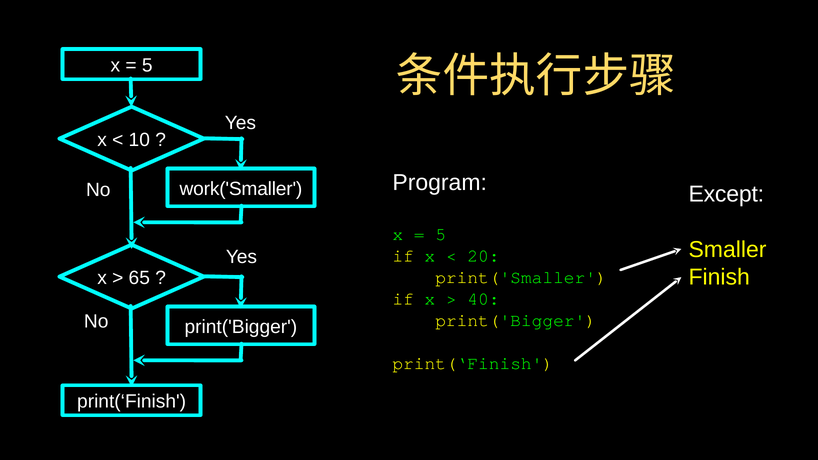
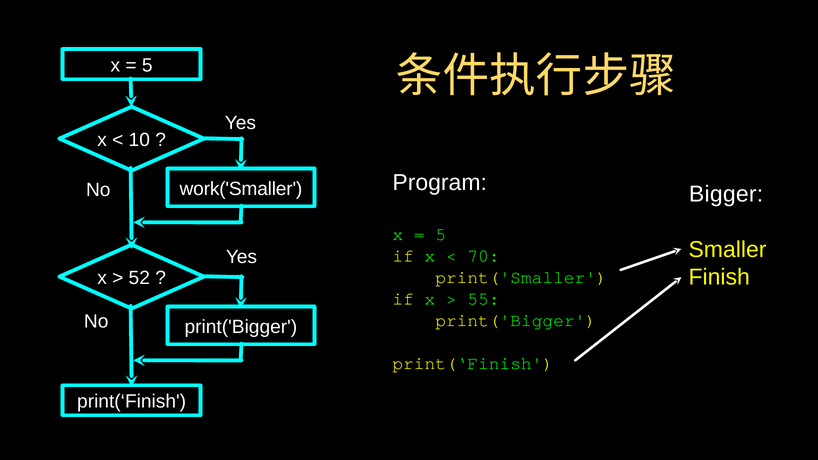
Except: Except -> Bigger (726, 194)
20: 20 -> 70 (483, 256)
65: 65 -> 52 (139, 278)
40: 40 -> 55 (483, 299)
